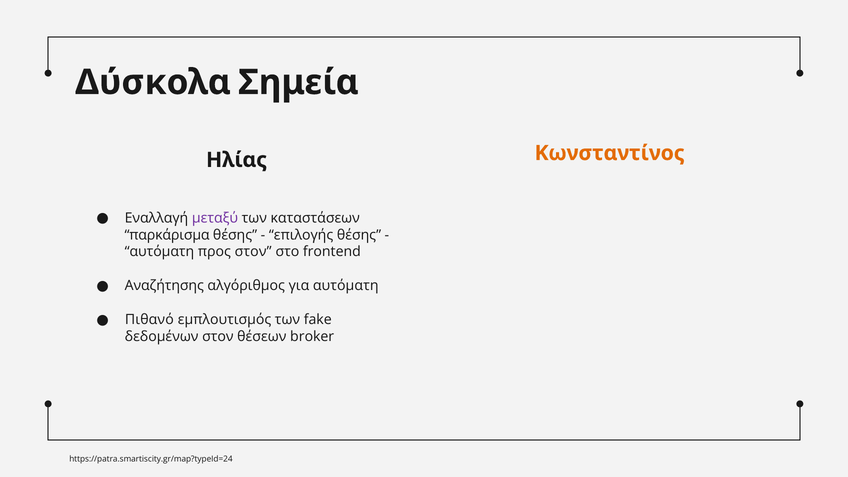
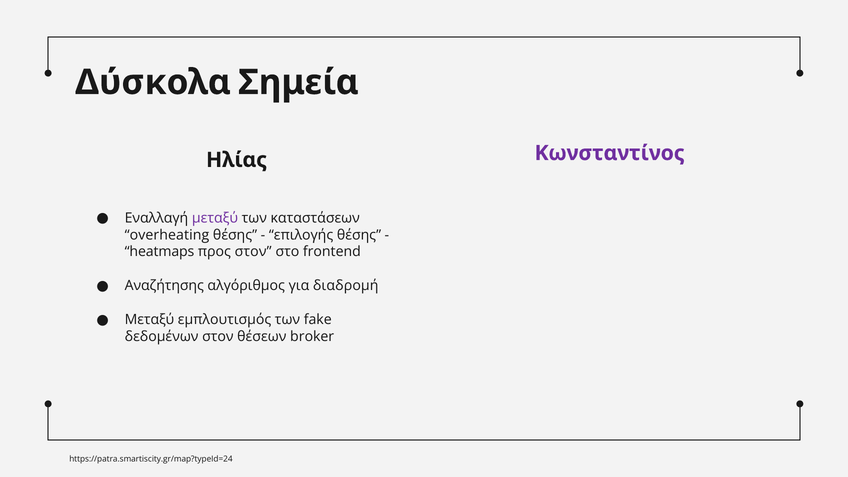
Κωνσταντίνος colour: orange -> purple (610, 153)
παρκάρισμα: παρκάρισμα -> overheating (167, 235)
αυτόματη: αυτόματη -> heatmaps (160, 252)
για αυτόματη: αυτόματη -> διαδρομή (346, 286)
Πιθανό: Πιθανό -> Μεταξύ (149, 320)
